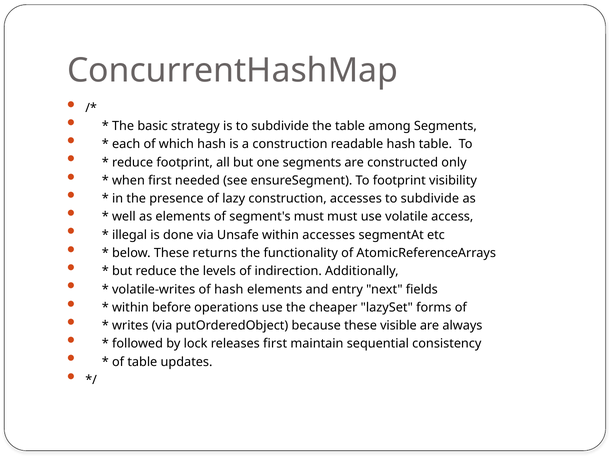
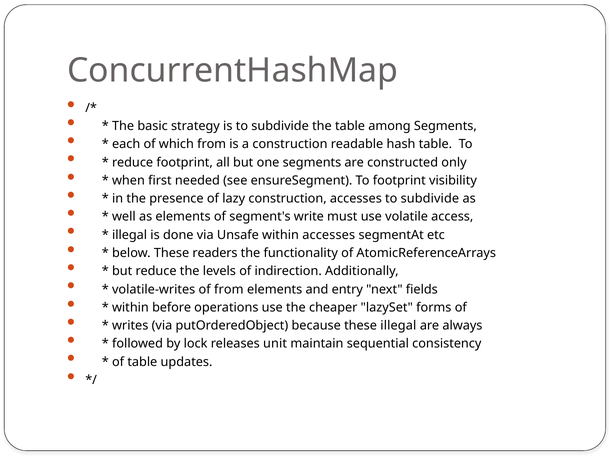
which hash: hash -> from (212, 144)
segment's must: must -> write (309, 217)
returns: returns -> readers (215, 253)
of hash: hash -> from (229, 290)
these visible: visible -> illegal (398, 326)
releases first: first -> unit (275, 344)
